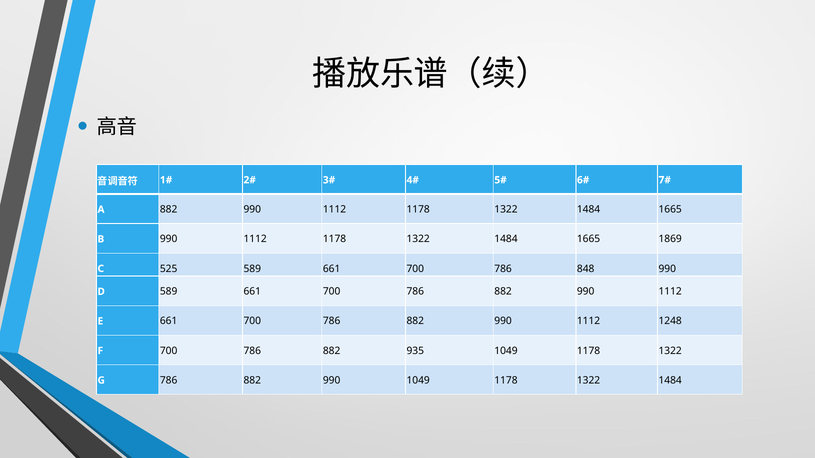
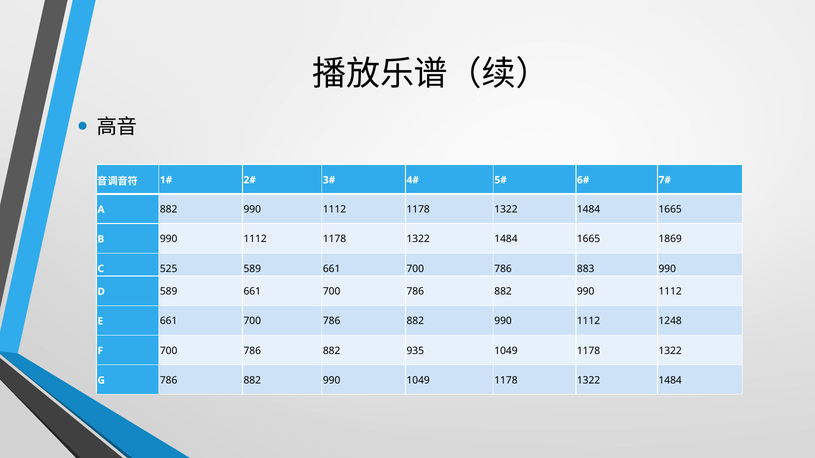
848: 848 -> 883 (586, 269)
